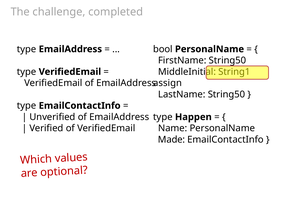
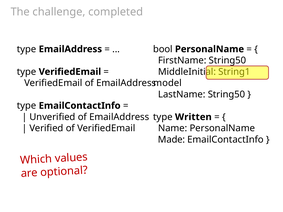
assign: assign -> model (168, 83)
Happen: Happen -> Written (193, 117)
